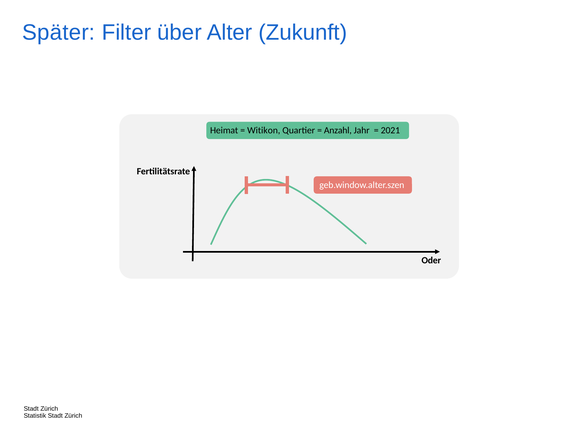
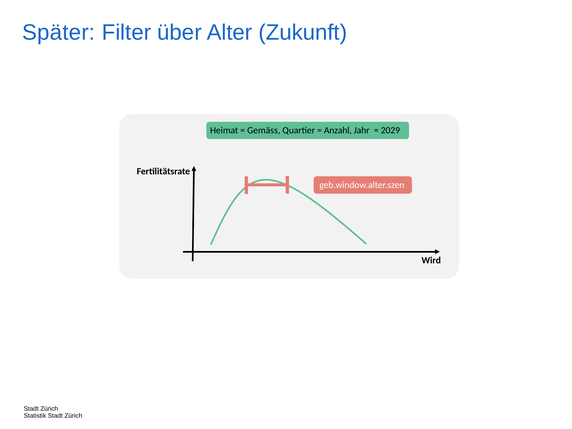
Witikon: Witikon -> Gemäss (264, 130)
2021: 2021 -> 2029 (390, 130)
Oder: Oder -> Wird (431, 260)
